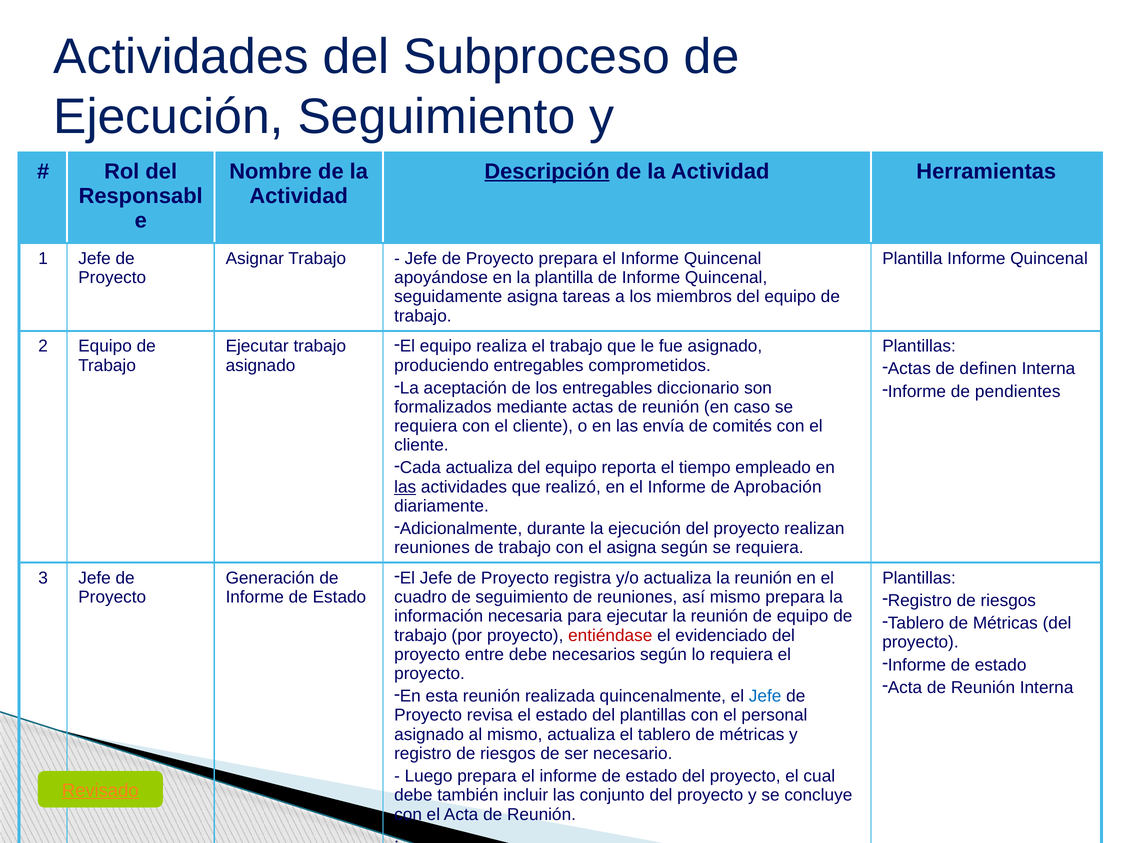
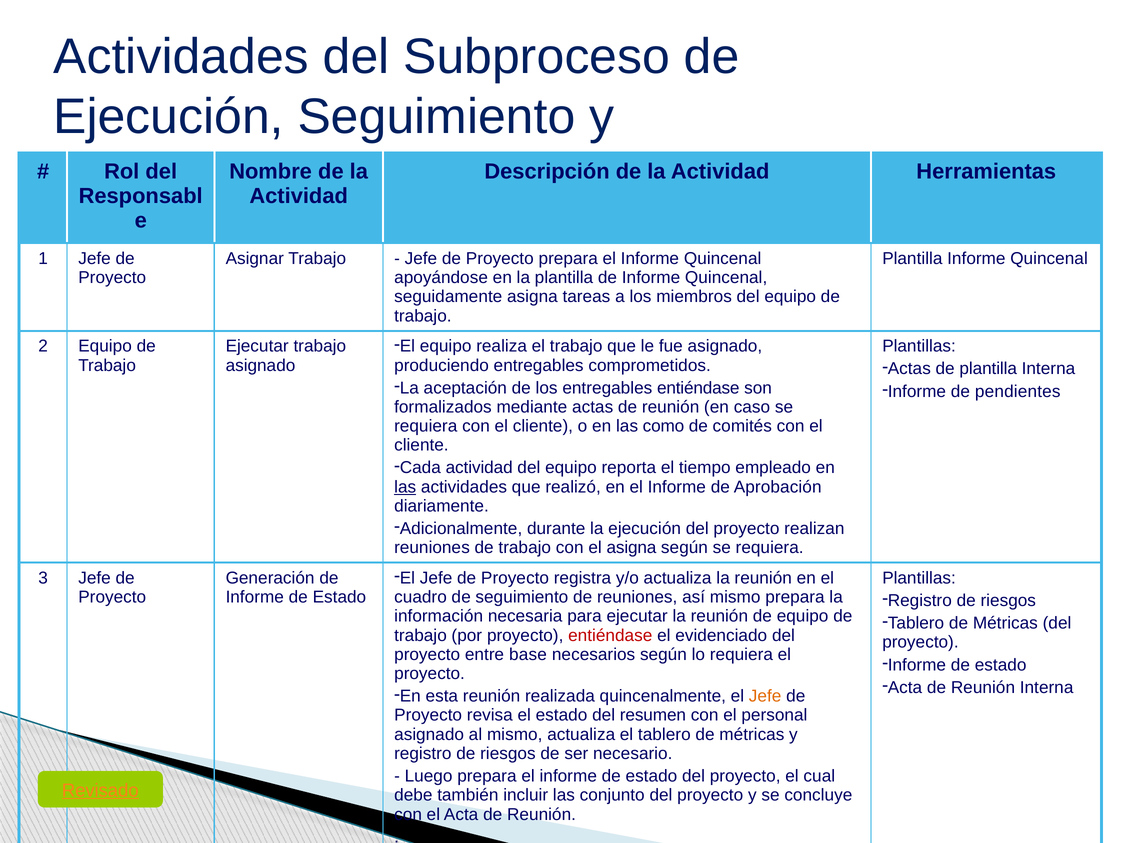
Descripción underline: present -> none (547, 171)
de definen: definen -> plantilla (988, 369)
entregables diccionario: diccionario -> entiéndase (698, 388)
envía: envía -> como (663, 426)
Cada actualiza: actualiza -> actividad (479, 468)
entre debe: debe -> base (528, 655)
Jefe colour: blue -> orange (765, 696)
del plantillas: plantillas -> resumen (653, 715)
